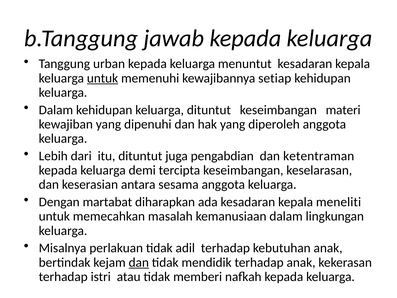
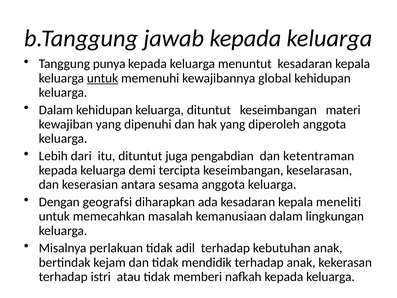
urban: urban -> punya (109, 64)
setiap: setiap -> global (275, 78)
martabat: martabat -> geografsi (107, 202)
dan underline: present -> none (139, 262)
